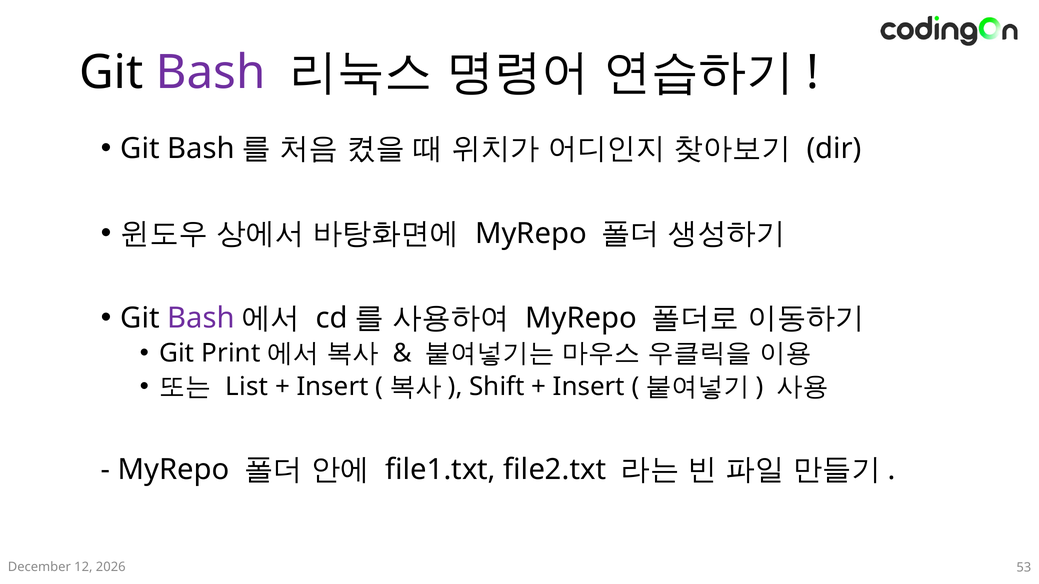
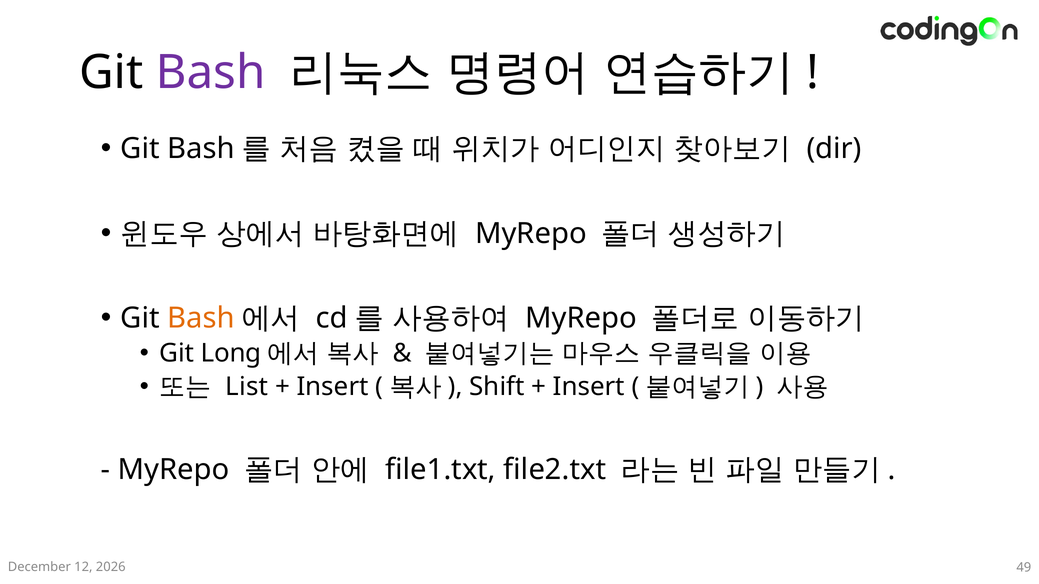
Bash colour: purple -> orange (201, 318)
Print: Print -> Long (231, 354)
53: 53 -> 49 (1024, 568)
